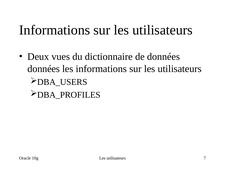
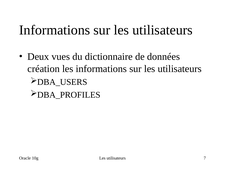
données: données -> création (44, 69)
